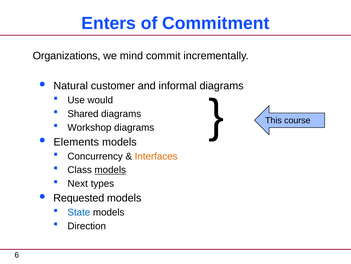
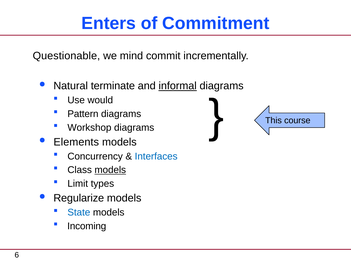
Organizations: Organizations -> Questionable (66, 56)
customer: customer -> terminate (113, 86)
informal underline: none -> present (178, 86)
Shared: Shared -> Pattern (83, 114)
Interfaces colour: orange -> blue (156, 156)
Next: Next -> Limit (78, 183)
Requested: Requested -> Regularize (79, 198)
Direction: Direction -> Incoming (87, 225)
